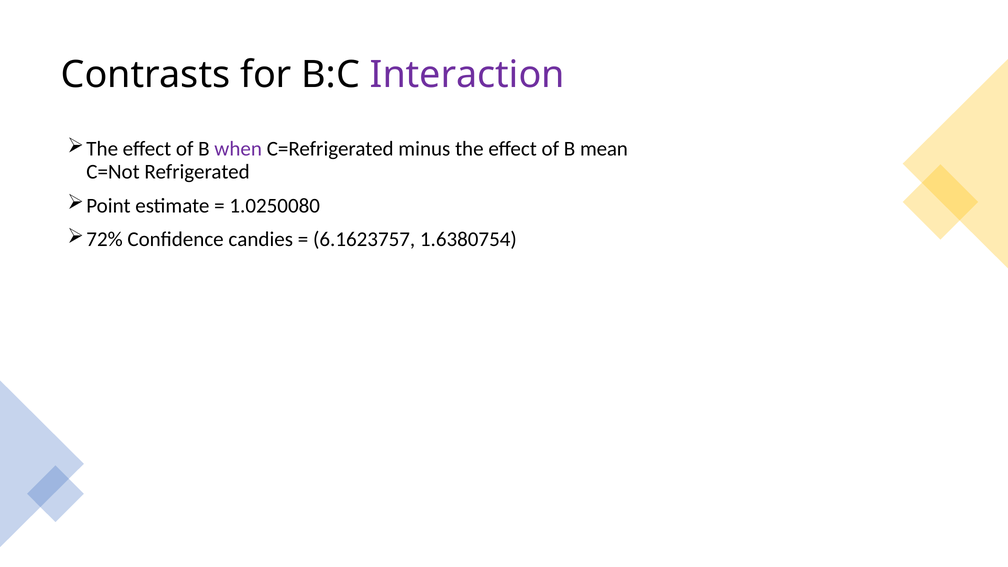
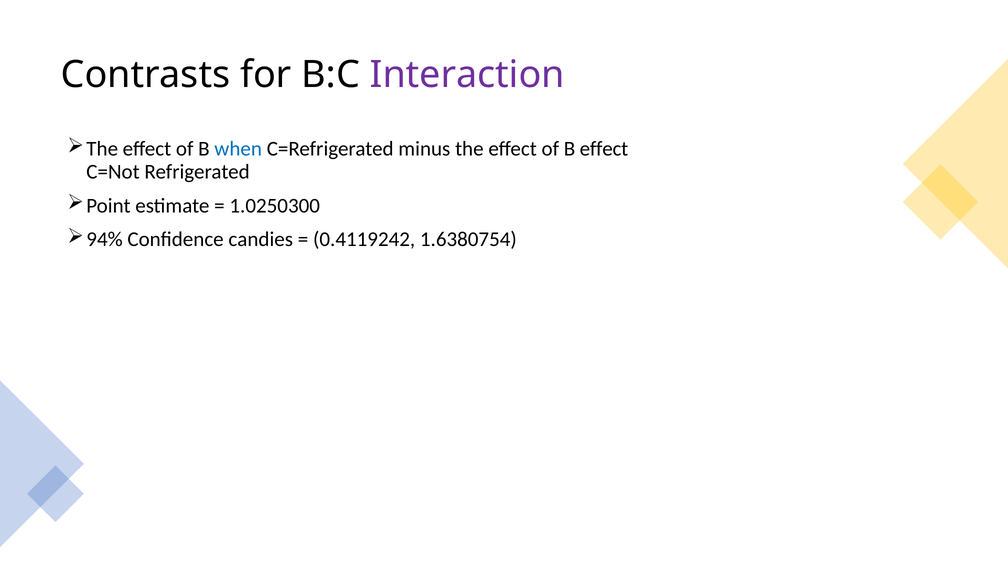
when colour: purple -> blue (238, 149)
B mean: mean -> effect (604, 149)
1.0250080: 1.0250080 -> 1.0250300 (275, 206)
72%: 72% -> 94% (105, 239)
6.1623757: 6.1623757 -> 0.4119242 (364, 239)
